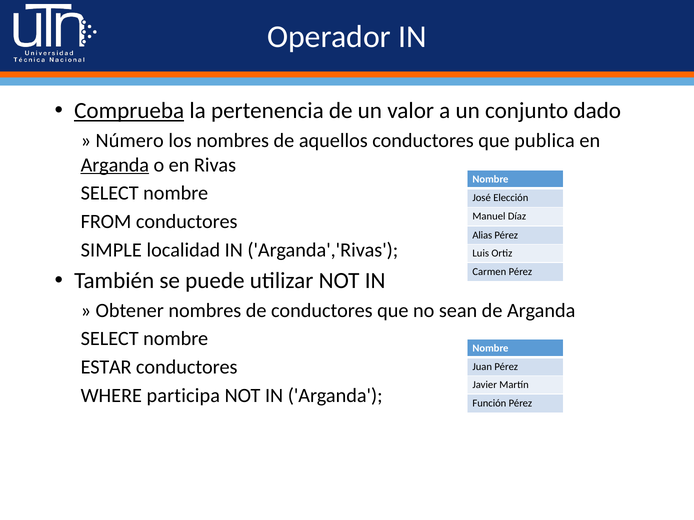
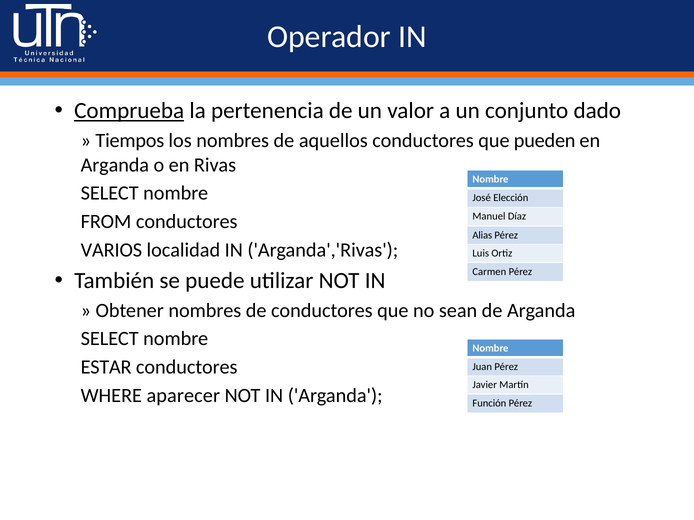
Número: Número -> Tiempos (130, 141)
publica: publica -> pueden (545, 141)
Arganda underline: present -> none (115, 165)
SIMPLE: SIMPLE -> VARIOS (111, 250)
participa: participa -> aparecer (183, 396)
